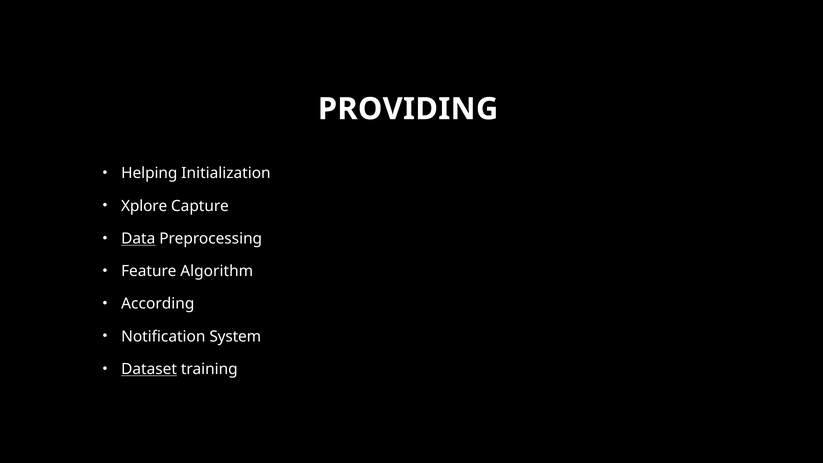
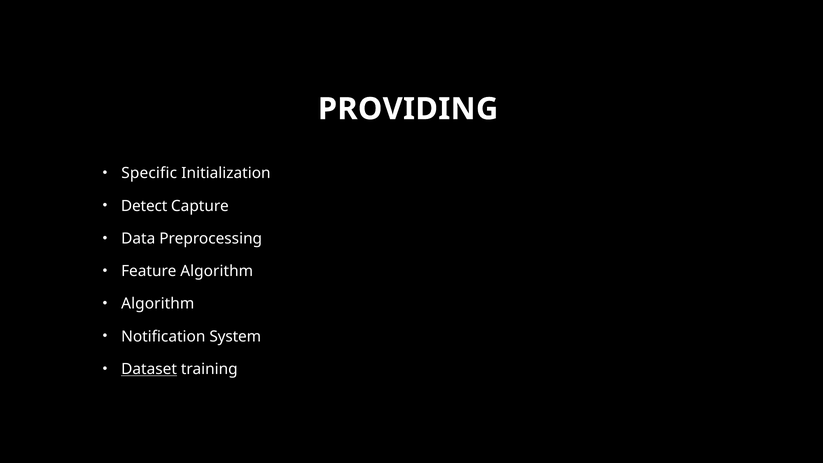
Helping: Helping -> Specific (149, 173)
Xplore: Xplore -> Detect (144, 206)
Data underline: present -> none (138, 239)
According: According -> Algorithm (158, 304)
